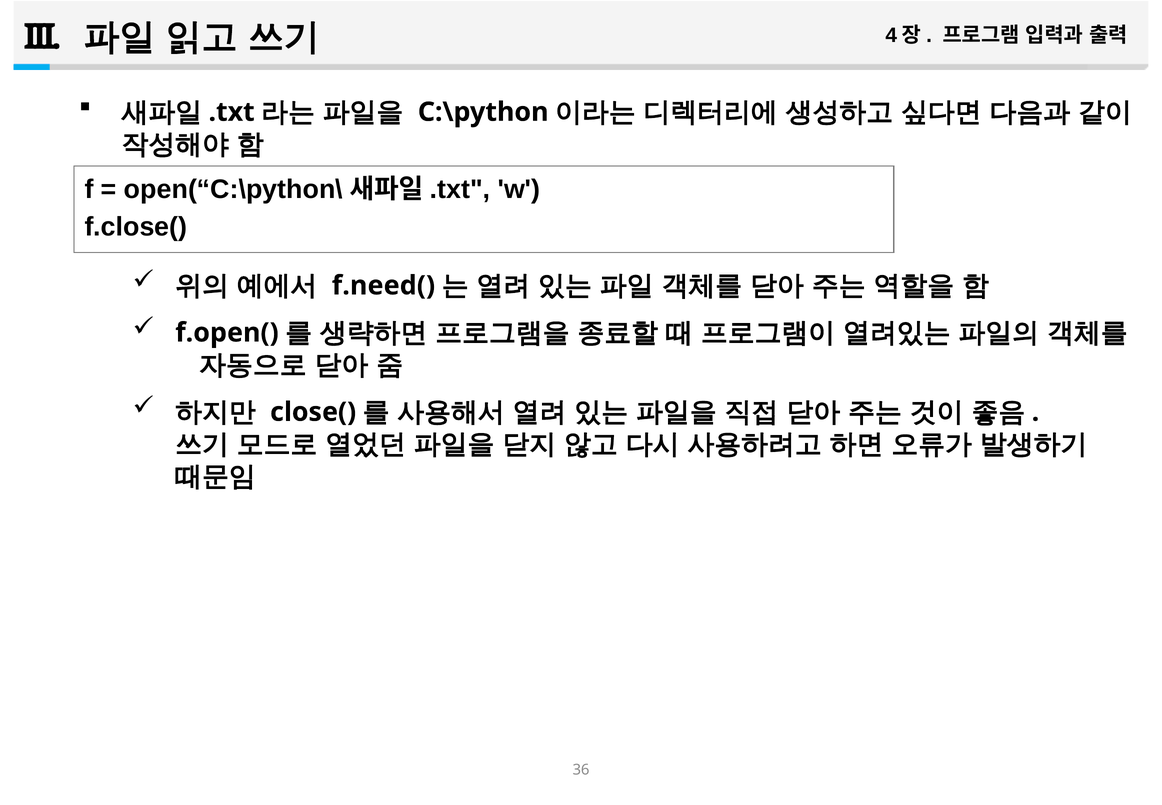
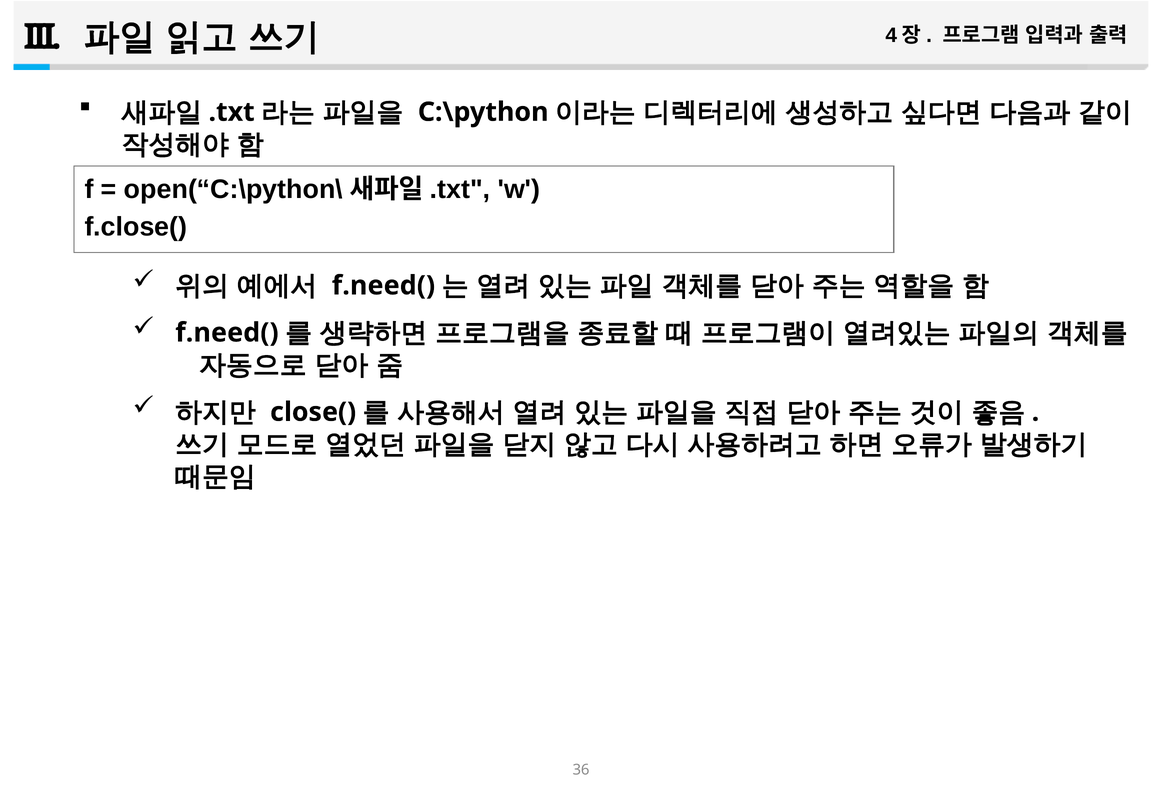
f.open(: f.open( -> f.need( (227, 333)
